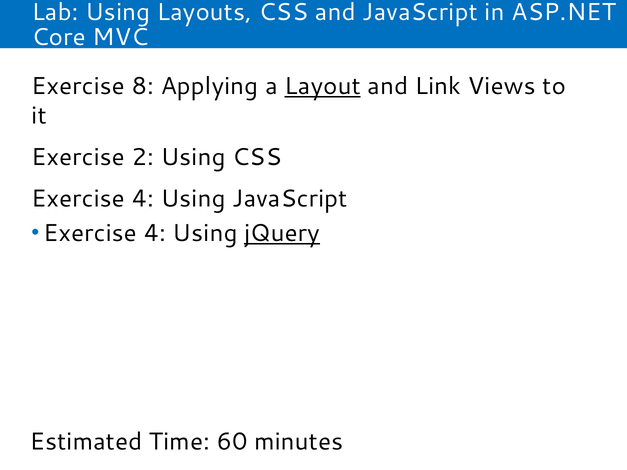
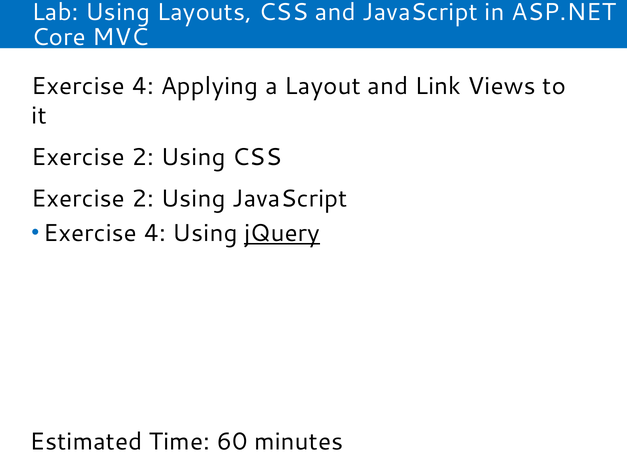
8: 8 -> 4 (143, 86)
Layout underline: present -> none (323, 86)
4: 4 -> 2 (143, 199)
